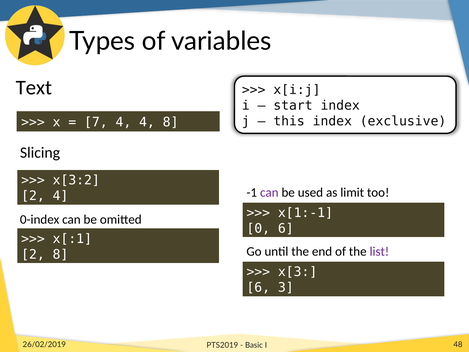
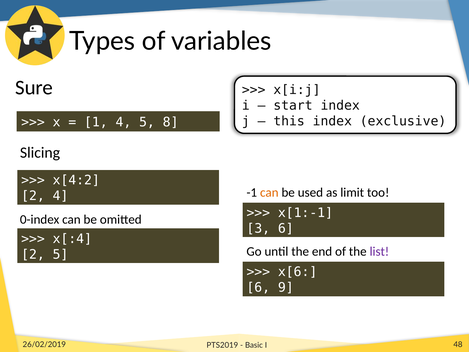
Text: Text -> Sure (34, 88)
7: 7 -> 1 (96, 122)
4 4: 4 -> 5 (147, 122)
x[3:2: x[3:2 -> x[4:2 (76, 180)
can colour: purple -> orange (269, 192)
0: 0 -> 3 (258, 228)
x[:1: x[:1 -> x[:4 (72, 239)
2 8: 8 -> 5 (61, 254)
x[3: x[3 -> x[6 (298, 272)
3: 3 -> 9 (286, 287)
